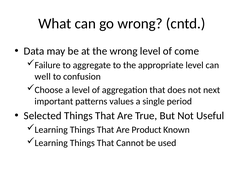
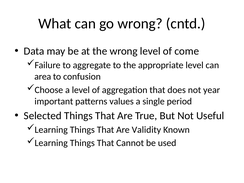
well: well -> area (43, 77)
next: next -> year (212, 90)
Product: Product -> Validity (146, 130)
